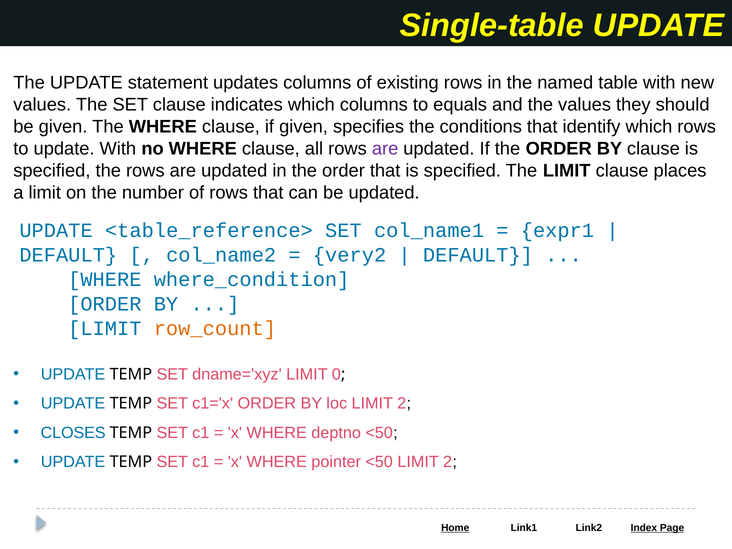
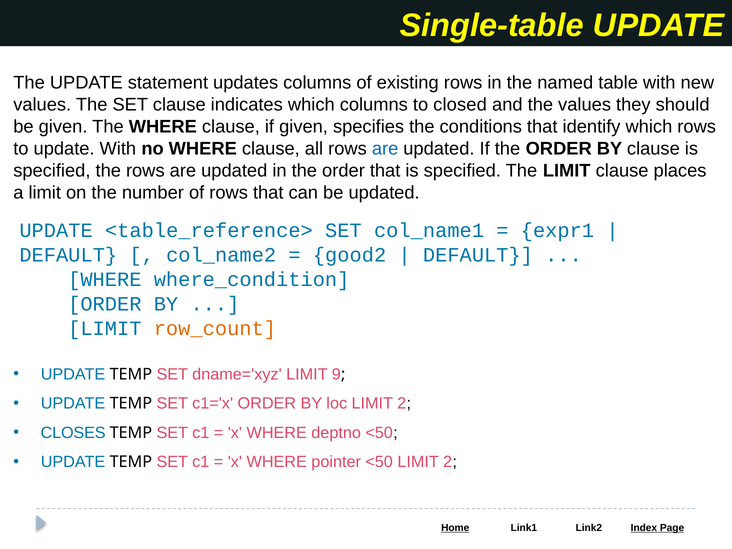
equals: equals -> closed (460, 105)
are colour: purple -> blue (385, 149)
very2: very2 -> good2 (350, 255)
0: 0 -> 9 (336, 374)
